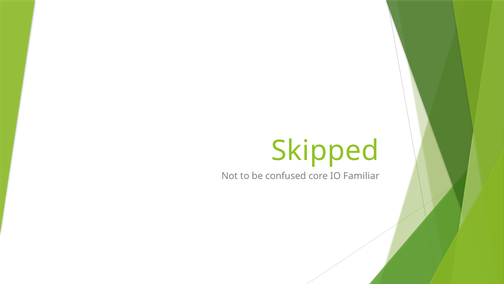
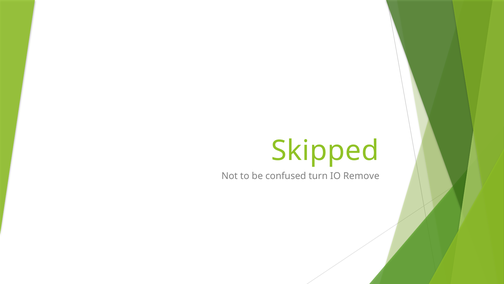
core: core -> turn (318, 176)
Familiar: Familiar -> Remove (361, 176)
